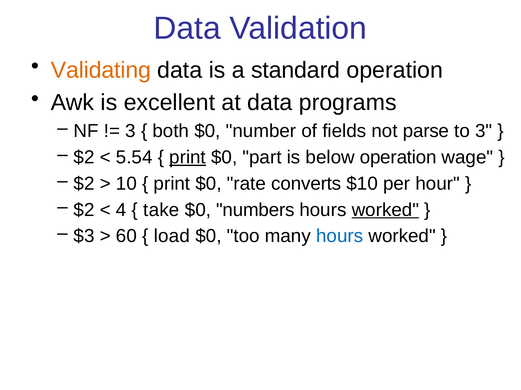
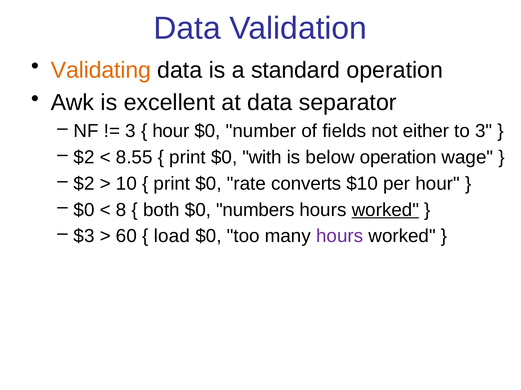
programs: programs -> separator (348, 103)
both: both -> hour (171, 131)
parse: parse -> either (426, 131)
5.54: 5.54 -> 8.55 (134, 158)
print underline: present -> none (188, 158)
part: part -> with (262, 158)
$2: $2 -> $0 (84, 210)
4: 4 -> 8 (121, 210)
take: take -> both (161, 210)
hours colour: blue -> purple (340, 237)
